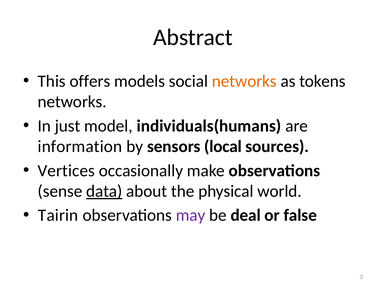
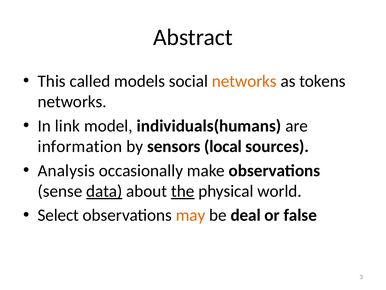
offers: offers -> called (90, 81)
just: just -> link (67, 126)
Vertices: Vertices -> Analysis (66, 170)
the underline: none -> present (183, 191)
Tairin: Tairin -> Select (58, 215)
may colour: purple -> orange (191, 215)
